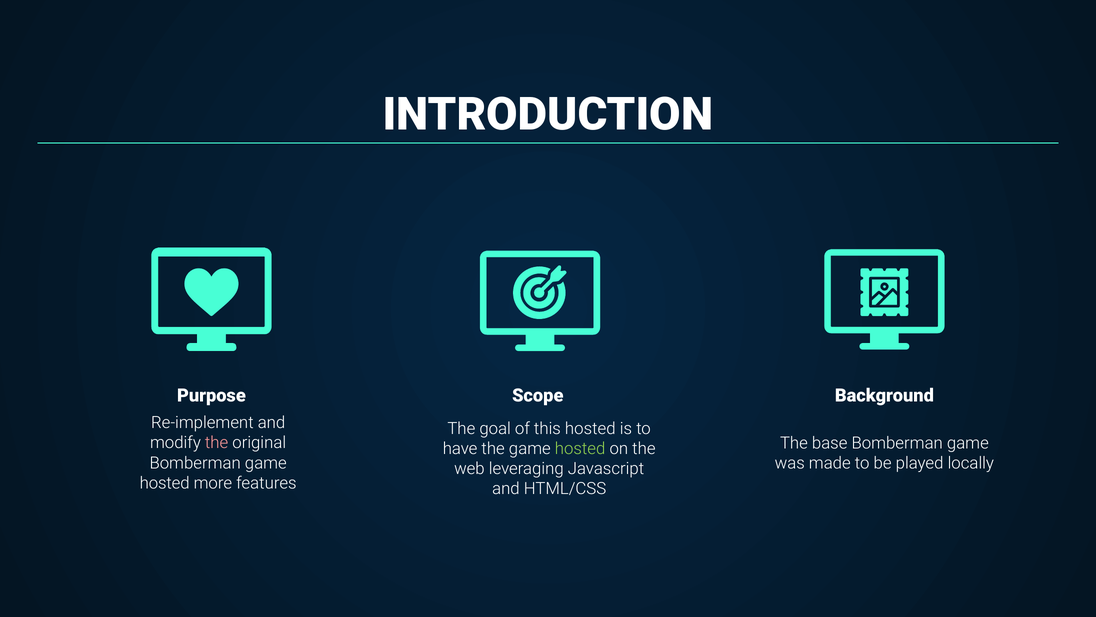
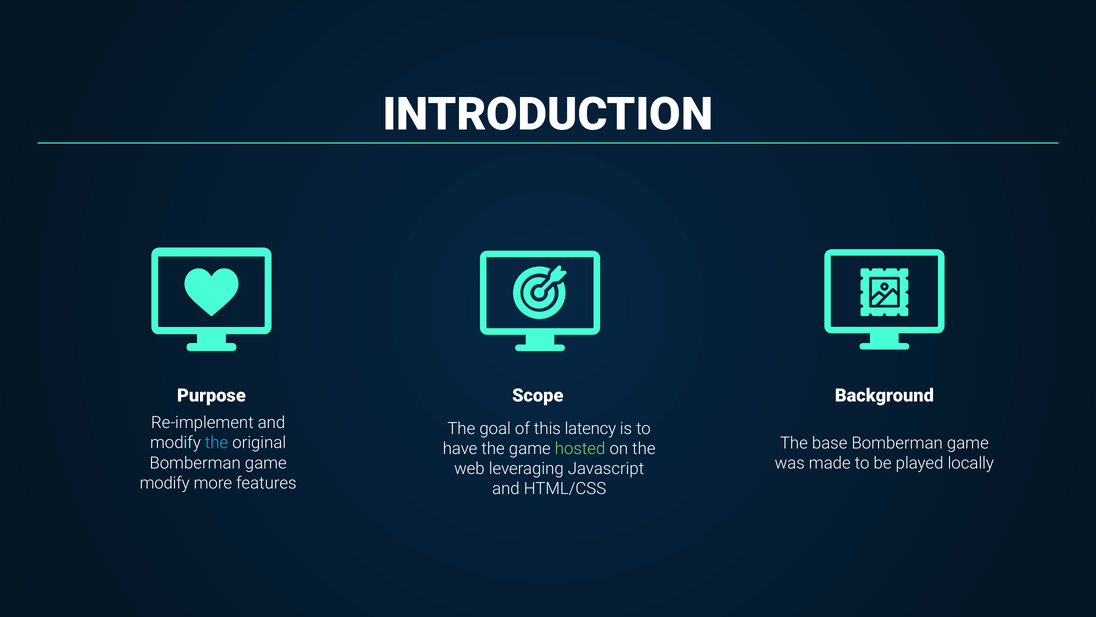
this hosted: hosted -> latency (590, 428)
the colour: pink -> light blue (217, 443)
hosted: hosted -> modify (165, 483)
